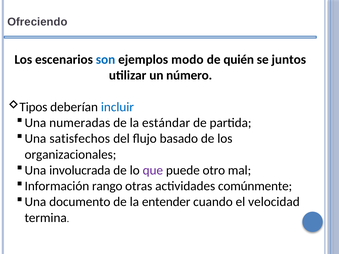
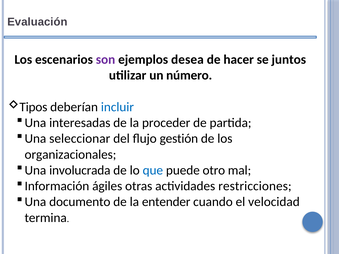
Ofreciendo: Ofreciendo -> Evaluación (37, 22)
son colour: blue -> purple (106, 60)
modo: modo -> desea (187, 60)
quién: quién -> hacer (239, 60)
numeradas: numeradas -> interesadas (80, 123)
estándar: estándar -> proceder (166, 123)
satisfechos: satisfechos -> seleccionar (80, 139)
basado: basado -> gestión (179, 139)
que colour: purple -> blue (153, 170)
rango: rango -> ágiles (107, 186)
comúnmente: comúnmente -> restricciones (255, 186)
